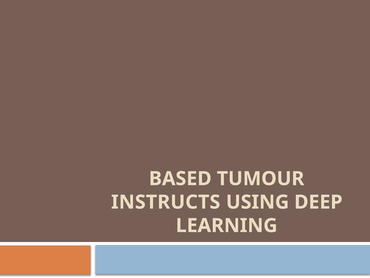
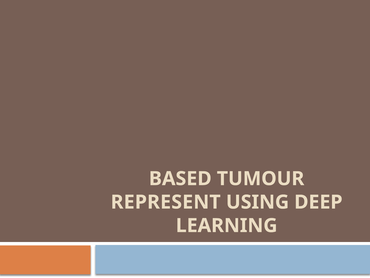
INSTRUCTS: INSTRUCTS -> REPRESENT (166, 202)
